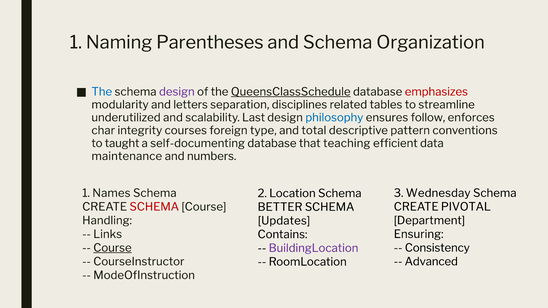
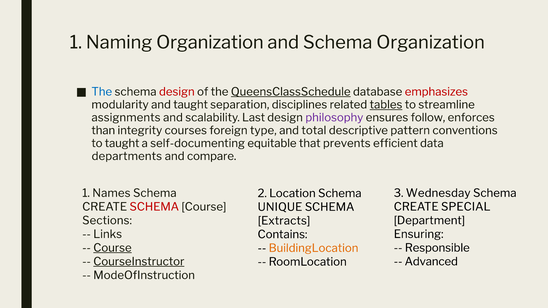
Naming Parentheses: Parentheses -> Organization (210, 42)
design colour: purple -> red (177, 92)
and letters: letters -> taught (191, 105)
tables underline: none -> present (386, 105)
underutilized: underutilized -> assignments (126, 118)
philosophy colour: blue -> purple (334, 118)
char: char -> than (103, 131)
self-documenting database: database -> equitable (272, 143)
teaching: teaching -> prevents (347, 143)
maintenance: maintenance -> departments (127, 156)
numbers: numbers -> compare (212, 156)
PIVOTAL: PIVOTAL -> SPECIAL (466, 207)
BETTER: BETTER -> UNIQUE (280, 207)
Handling: Handling -> Sections (107, 221)
Updates: Updates -> Extracts (284, 221)
Consistency: Consistency -> Responsible (437, 248)
BuildingLocation colour: purple -> orange (314, 248)
CourseInstructor underline: none -> present (139, 262)
